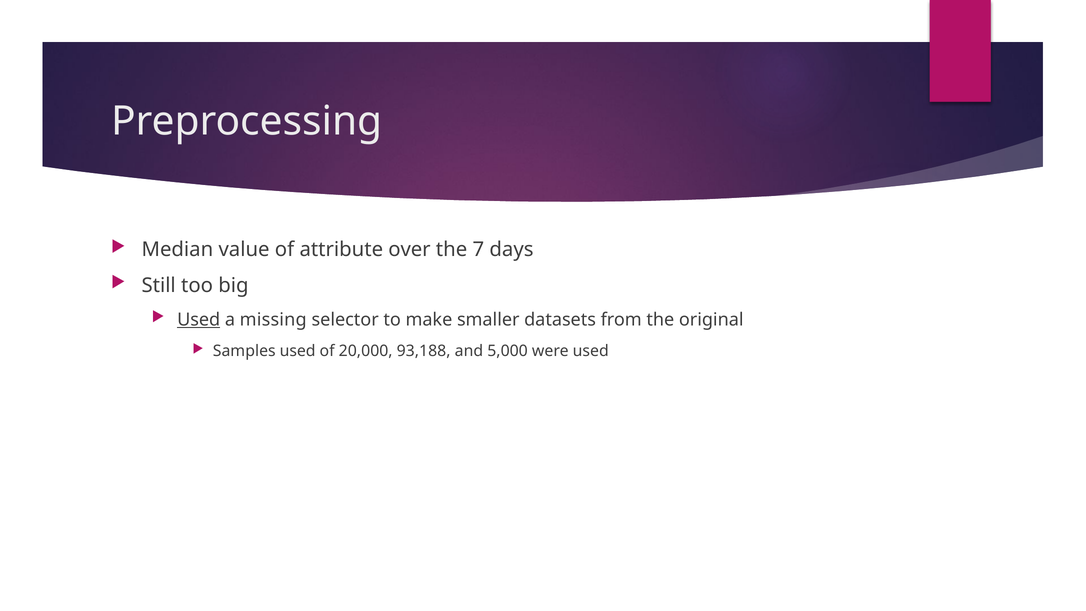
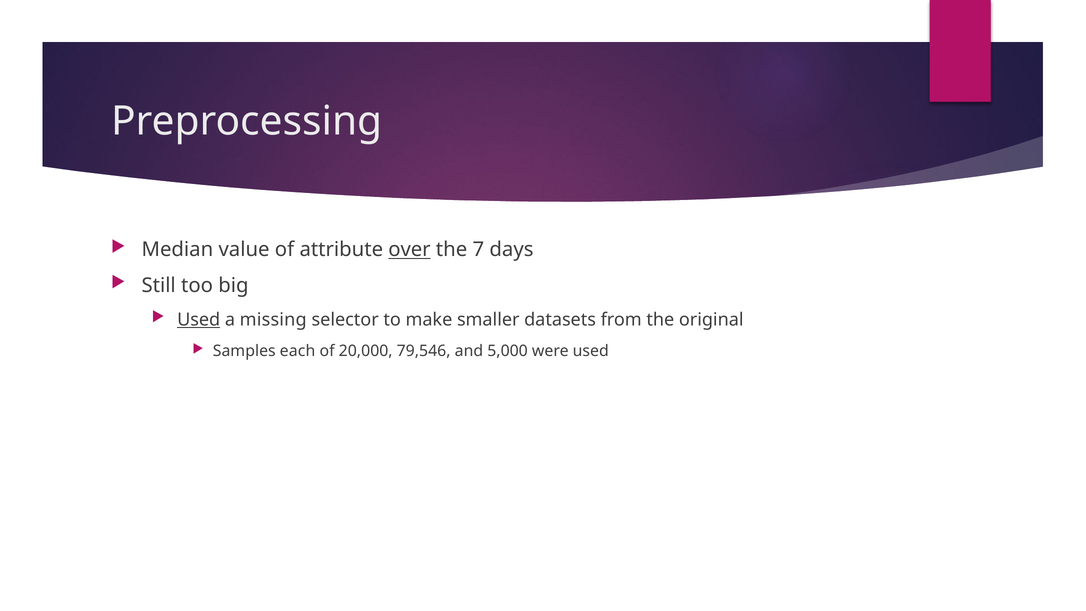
over underline: none -> present (409, 250)
Samples used: used -> each (298, 351)
93,188: 93,188 -> 79,546 (424, 351)
